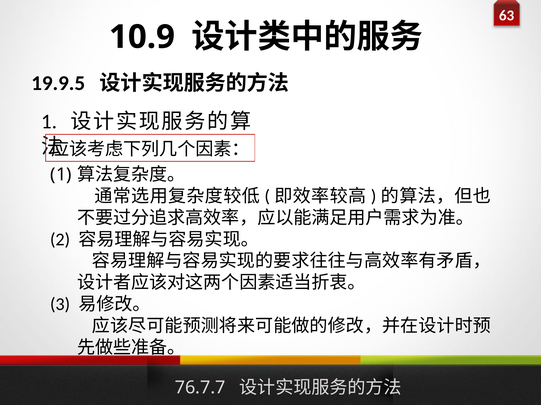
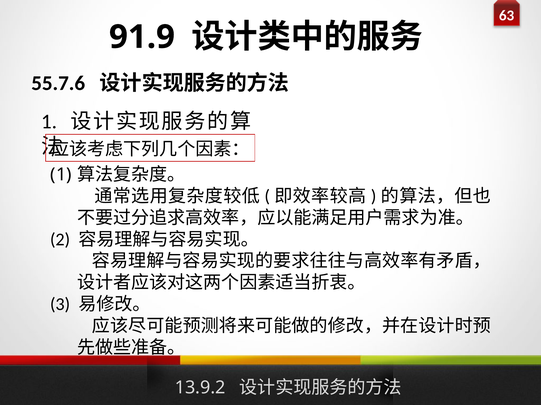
10.9: 10.9 -> 91.9 (142, 37)
19.9.5: 19.9.5 -> 55.7.6 (58, 83)
76.7.7: 76.7.7 -> 13.9.2 (200, 388)
